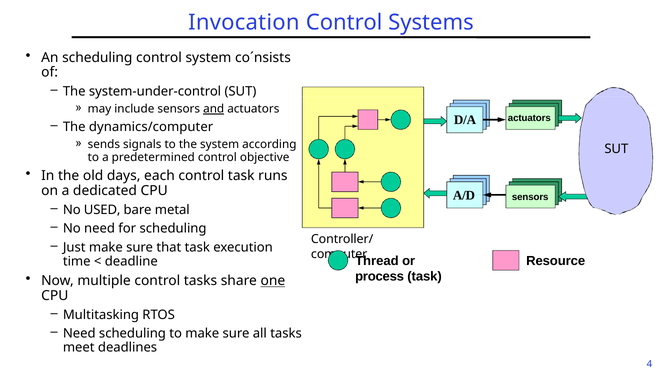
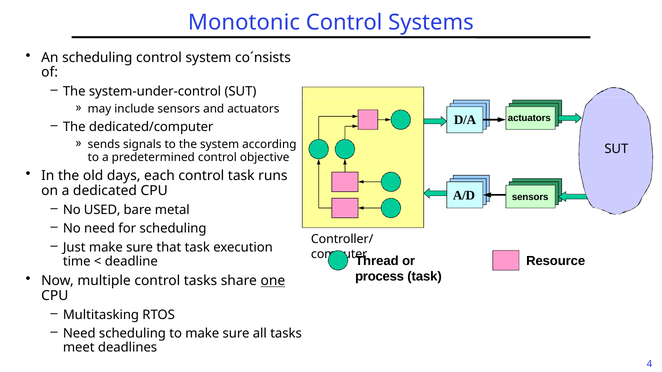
Invocation: Invocation -> Monotonic (244, 23)
and underline: present -> none (214, 109)
dynamics/computer: dynamics/computer -> dedicated/computer (151, 127)
